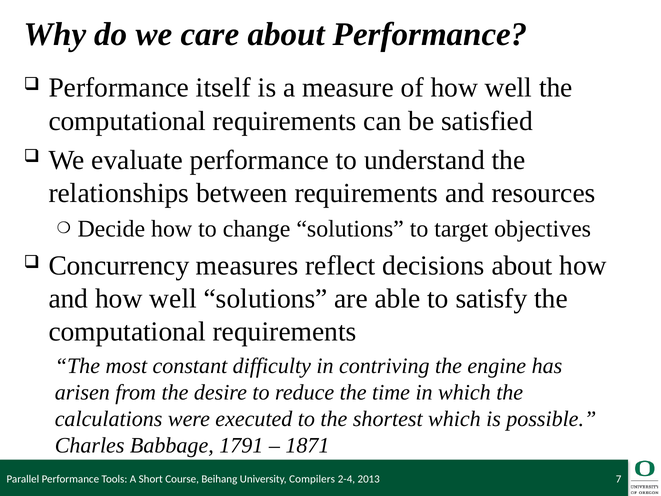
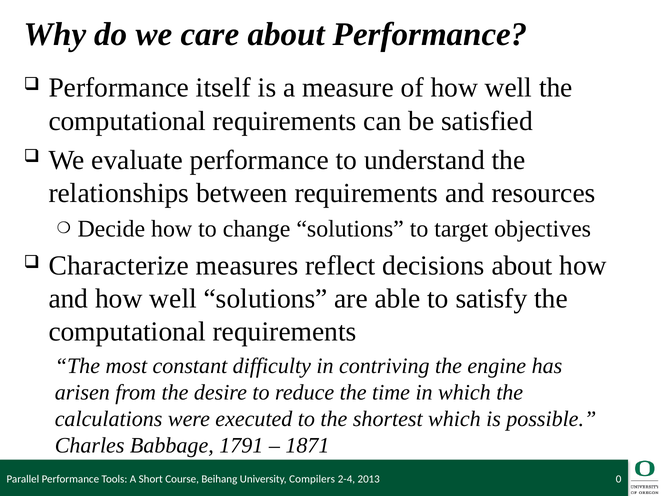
Concurrency: Concurrency -> Characterize (119, 266)
7: 7 -> 0 (619, 479)
